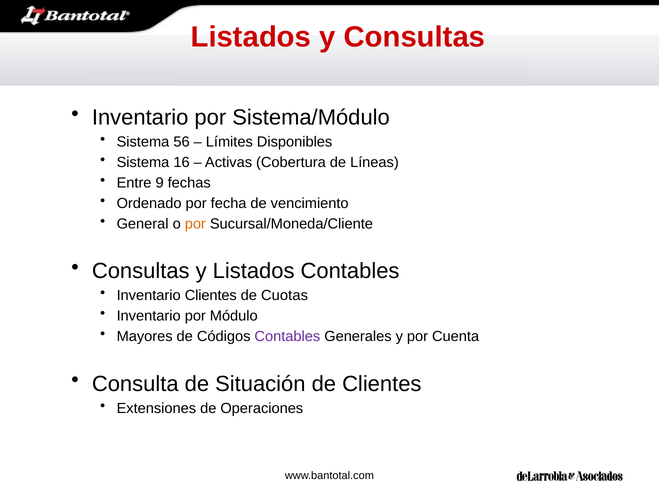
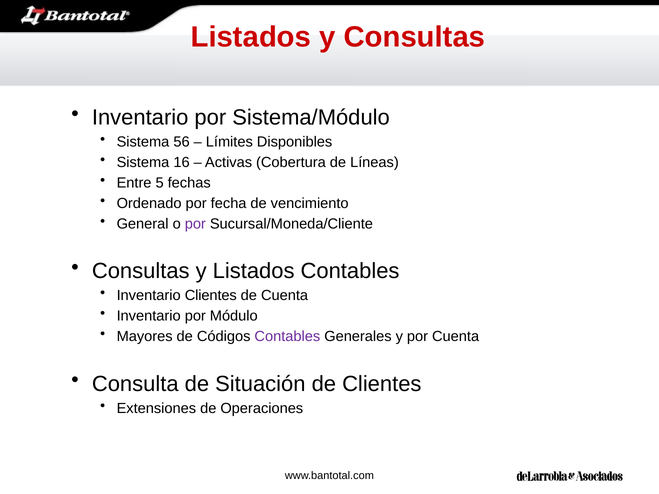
9: 9 -> 5 (160, 183)
por colour: orange -> purple (195, 224)
de Cuotas: Cuotas -> Cuenta (285, 296)
